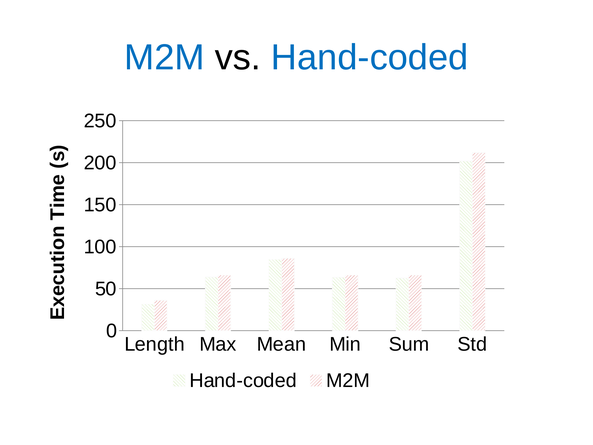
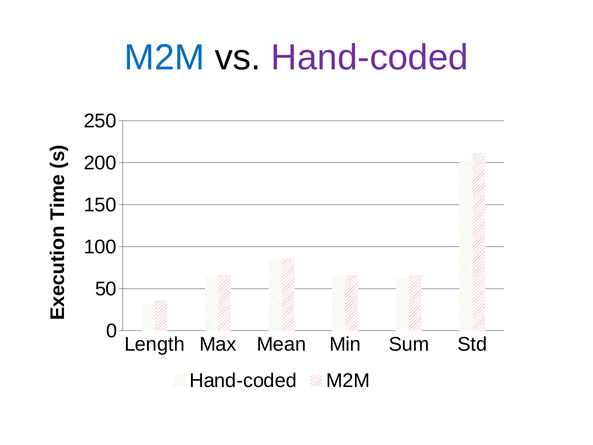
Hand-coded colour: blue -> purple (370, 57)
